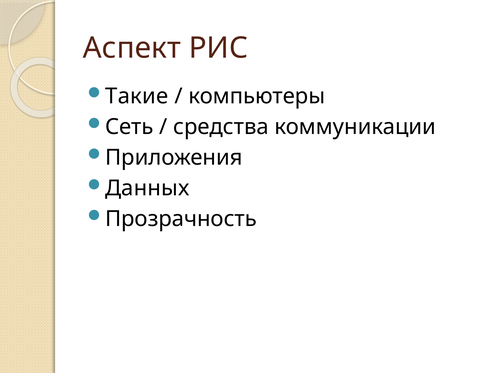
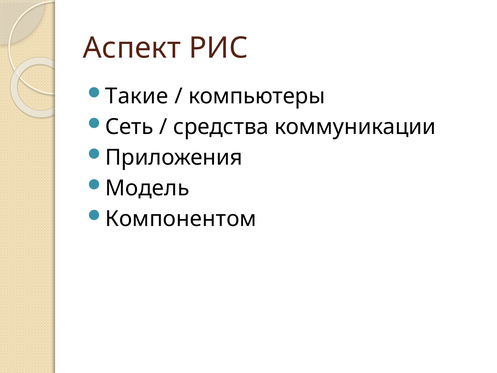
Данных: Данных -> Модель (147, 188)
Прозрачность: Прозрачность -> Компонентом (181, 219)
